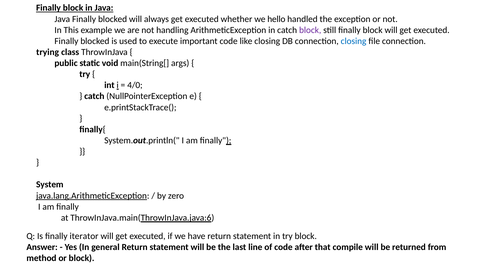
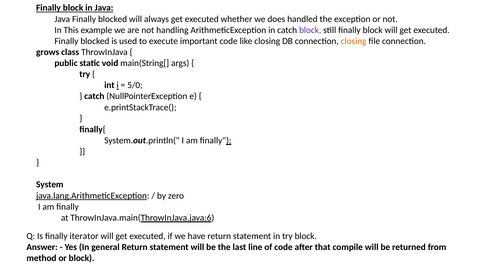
hello: hello -> does (276, 19)
closing colour: blue -> orange (354, 41)
trying: trying -> grows (48, 52)
4/0: 4/0 -> 5/0 (135, 85)
